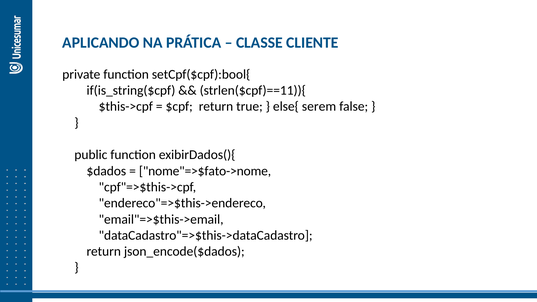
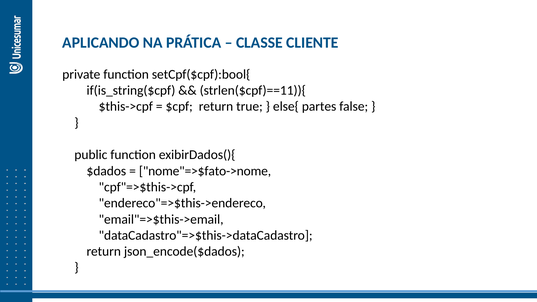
serem: serem -> partes (319, 107)
